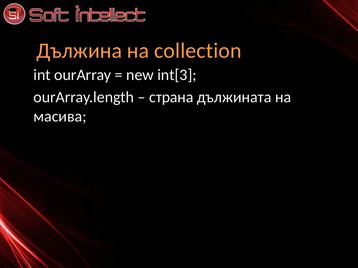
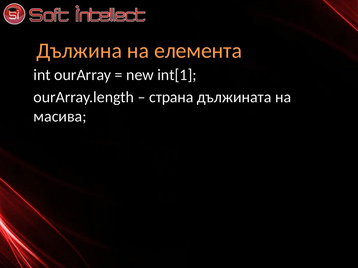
collection: collection -> елемента (198, 51)
int[3: int[3 -> int[1 (177, 75)
